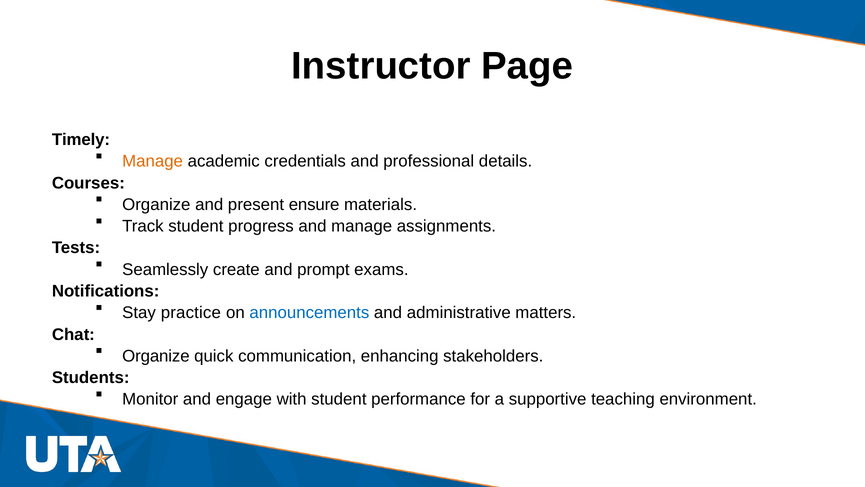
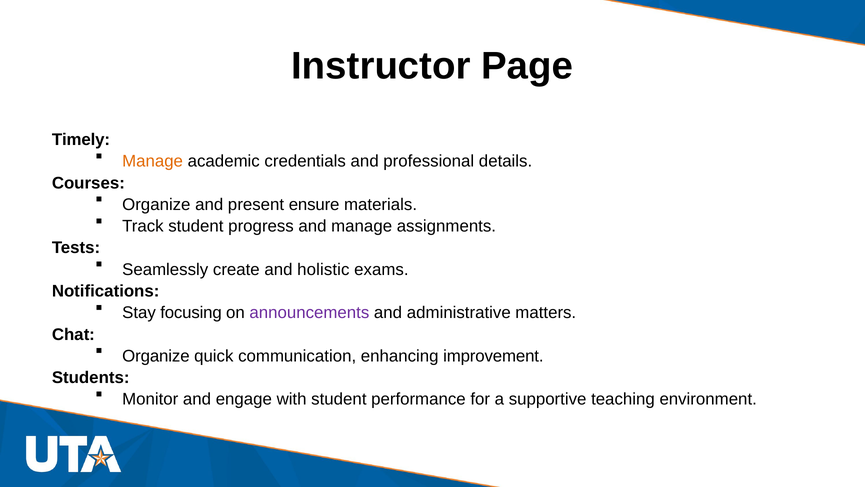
prompt: prompt -> holistic (323, 269)
practice: practice -> focusing (191, 313)
announcements colour: blue -> purple (309, 313)
stakeholders: stakeholders -> improvement (493, 356)
